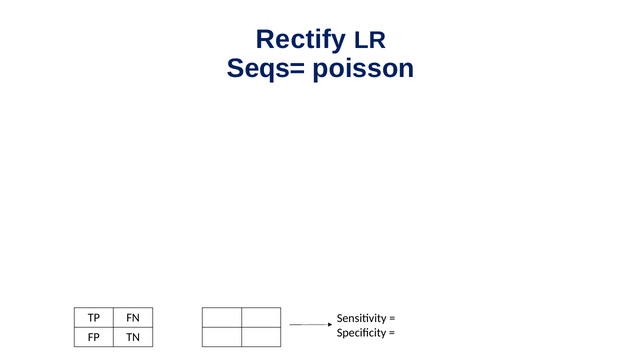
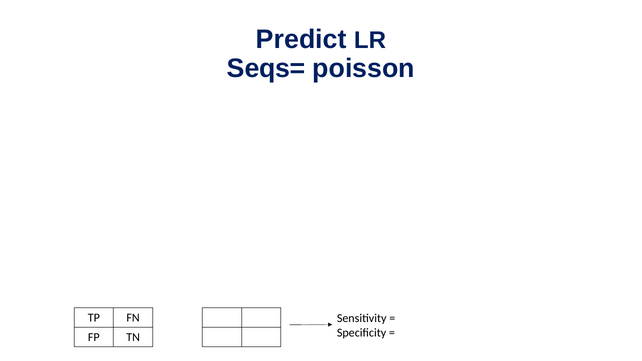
Rectify: Rectify -> Predict (301, 39)
